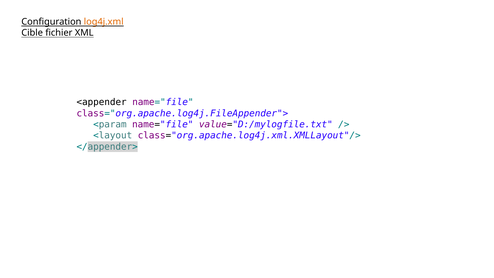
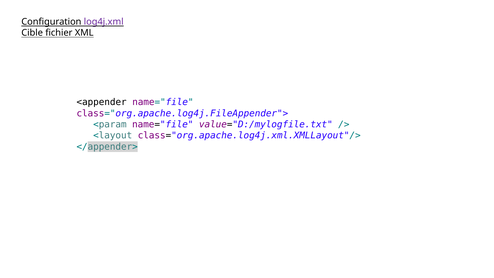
log4j.xml colour: orange -> purple (104, 22)
